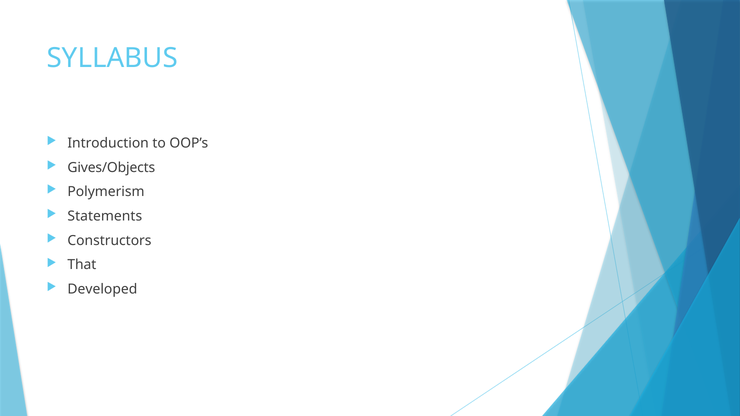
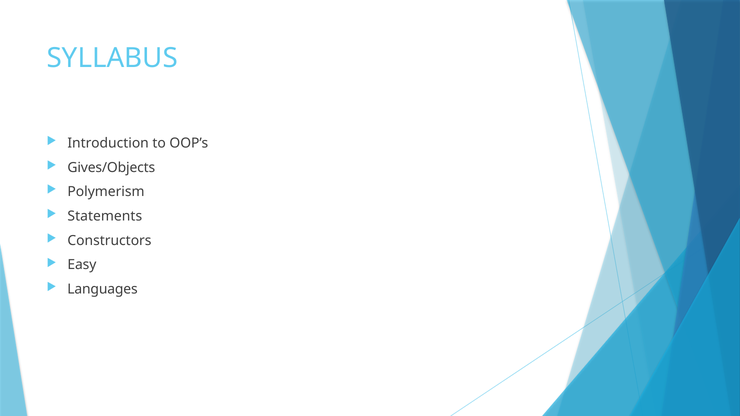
That: That -> Easy (82, 265)
Developed: Developed -> Languages (102, 289)
